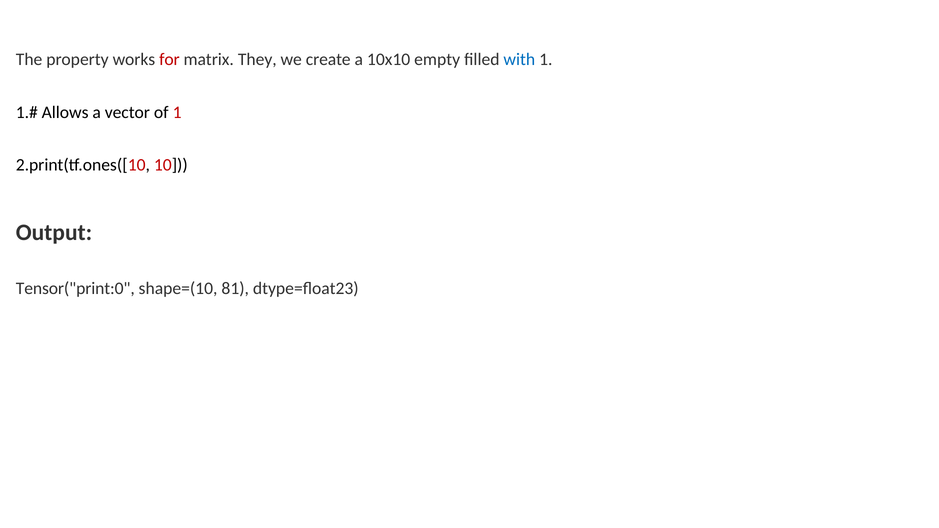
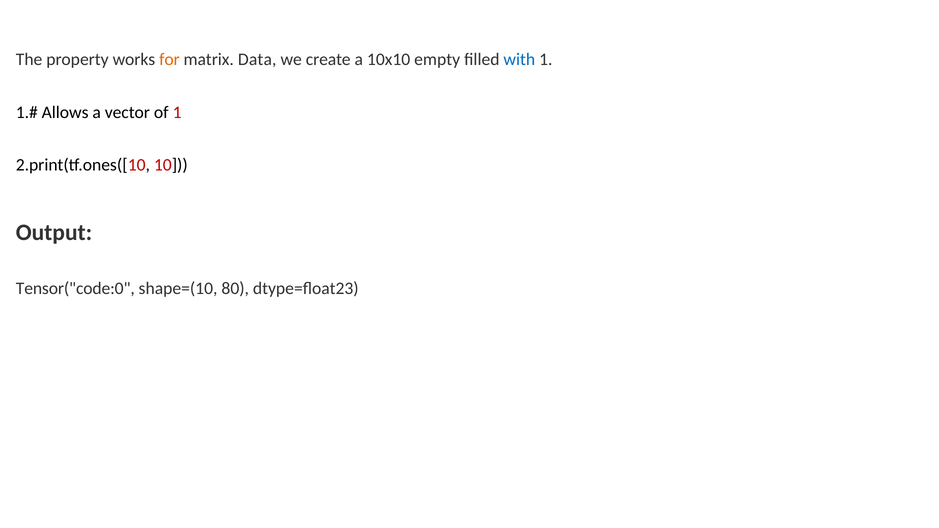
for colour: red -> orange (169, 60)
They: They -> Data (257, 60)
Tensor("print:0: Tensor("print:0 -> Tensor("code:0 (75, 288)
81: 81 -> 80 (235, 288)
